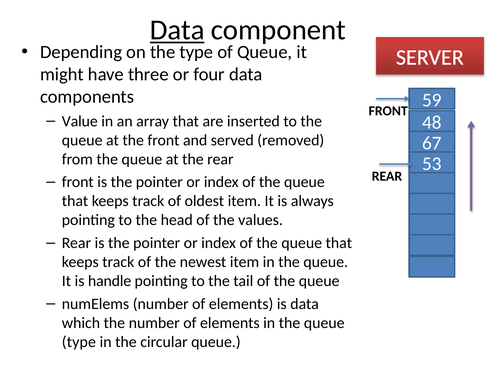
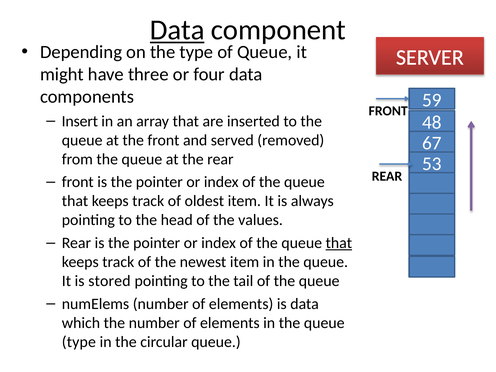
Value: Value -> Insert (80, 121)
that underline: none -> present (339, 243)
handle: handle -> stored (109, 281)
